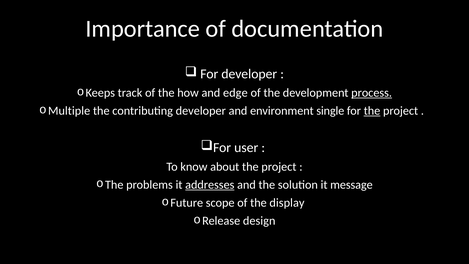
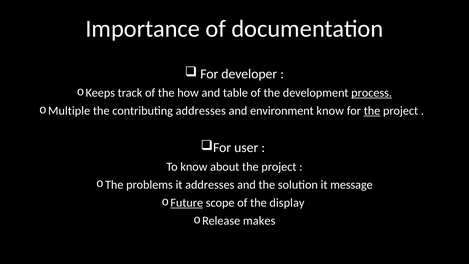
edge: edge -> table (235, 93)
contributing developer: developer -> addresses (201, 111)
environment single: single -> know (330, 111)
addresses underline: present -> none (210, 185)
Future underline: none -> present (187, 203)
design: design -> makes (259, 221)
